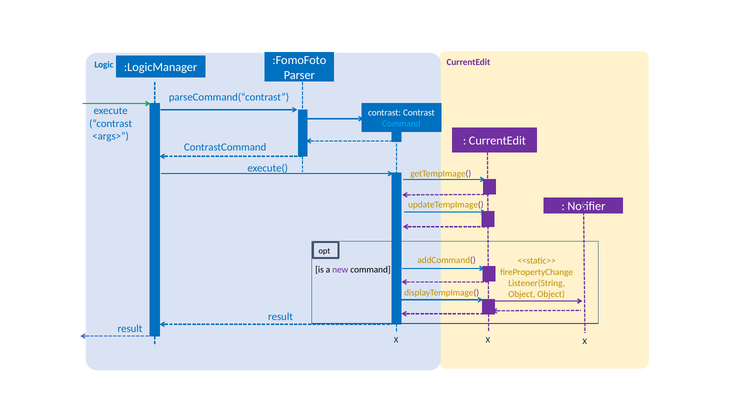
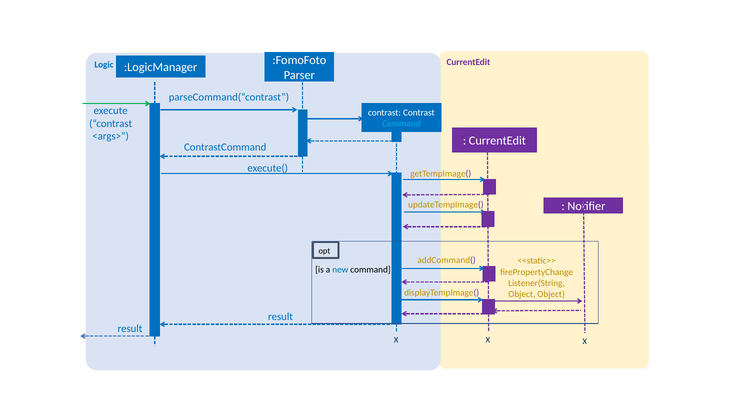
new colour: purple -> blue (340, 270)
